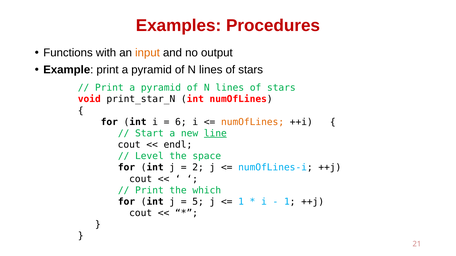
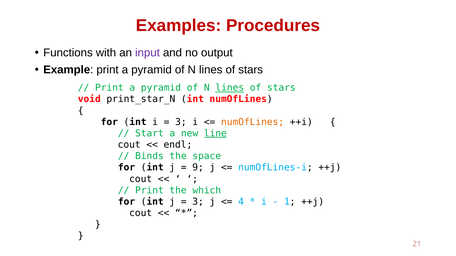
input colour: orange -> purple (147, 53)
lines underline: none -> present (230, 88)
6: 6 -> 3 (181, 122)
Level: Level -> Binds (149, 156)
2: 2 -> 9 (198, 168)
5: 5 -> 3 (198, 202)
1: 1 -> 4 (241, 202)
